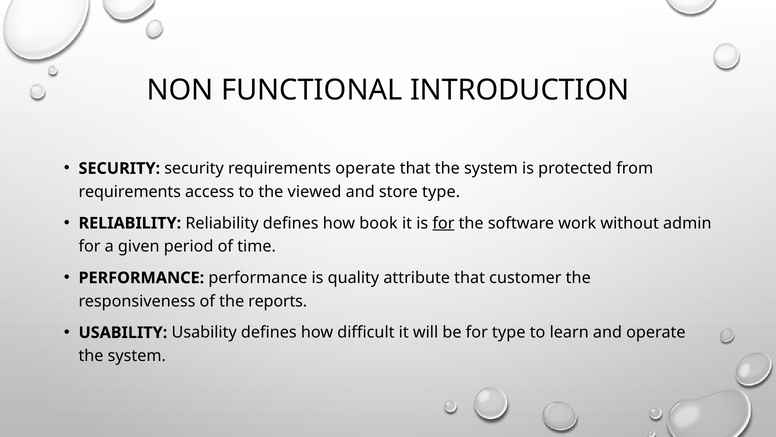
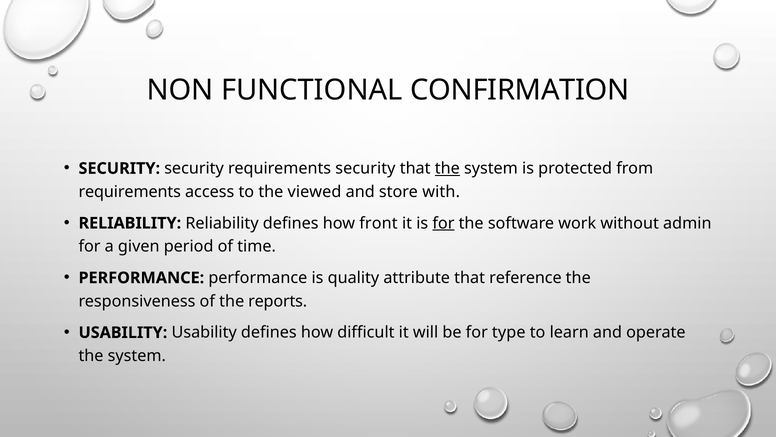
INTRODUCTION: INTRODUCTION -> CONFIRMATION (520, 90)
requirements operate: operate -> security (365, 168)
the underline: none -> present (447, 168)
store type: type -> with (441, 192)
book: book -> front (378, 223)
customer: customer -> reference (525, 278)
